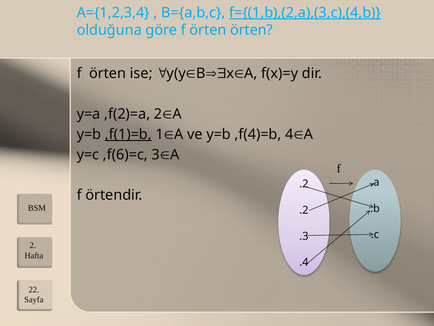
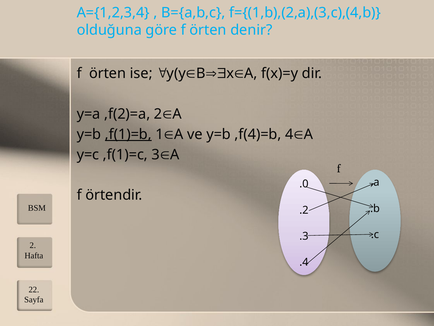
f={(1,b),(2,a),(3,c),(4,b underline: present -> none (305, 13)
örten örten: örten -> denir (251, 30)
,f(6)=c: ,f(6)=c -> ,f(1)=c (125, 154)
.2: .2 -> .0 (304, 184)
